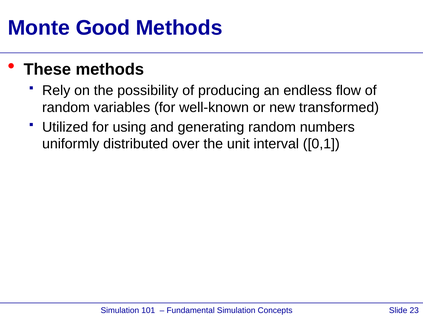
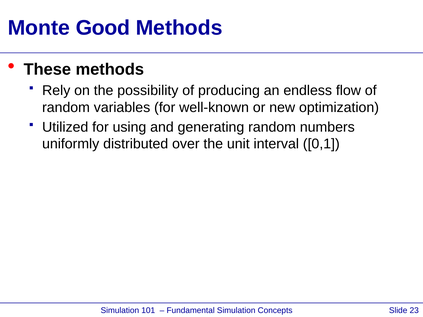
transformed: transformed -> optimization (339, 107)
